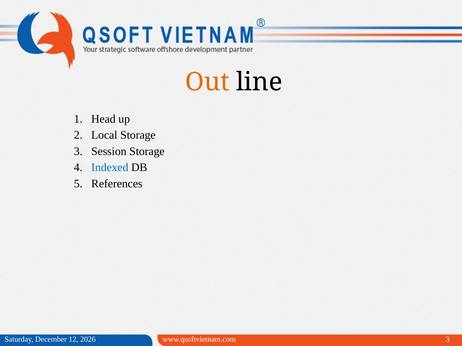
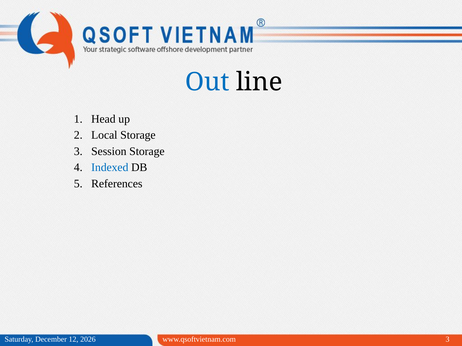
Out colour: orange -> blue (207, 82)
